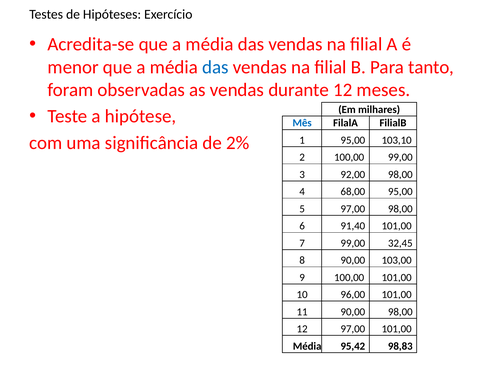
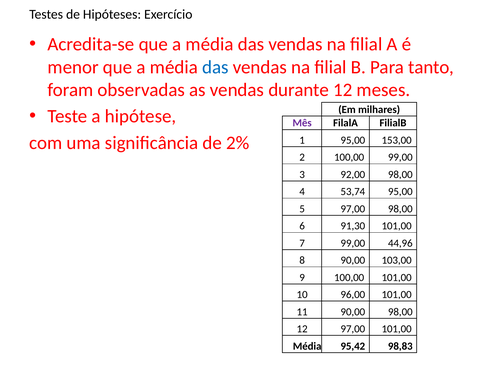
Mês colour: blue -> purple (302, 123)
103,10: 103,10 -> 153,00 (397, 140)
68,00: 68,00 -> 53,74 (353, 192)
91,40: 91,40 -> 91,30 (353, 226)
32,45: 32,45 -> 44,96 (400, 243)
